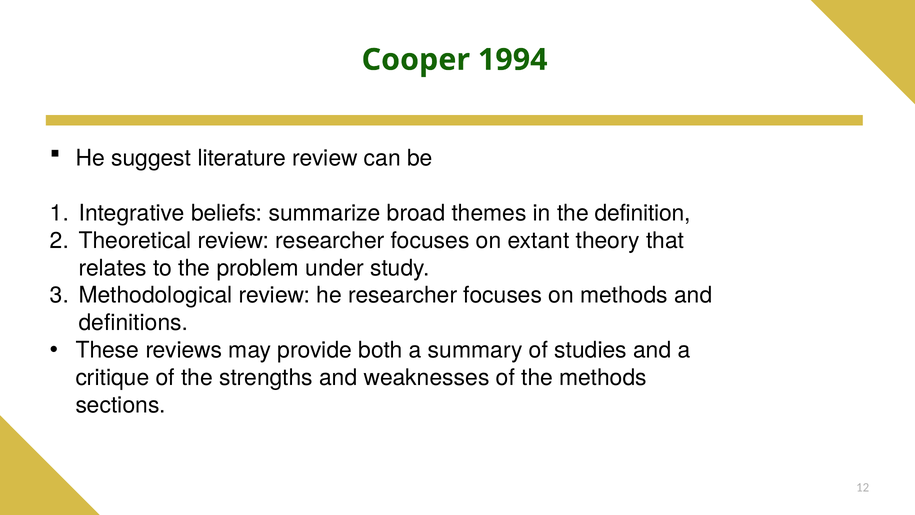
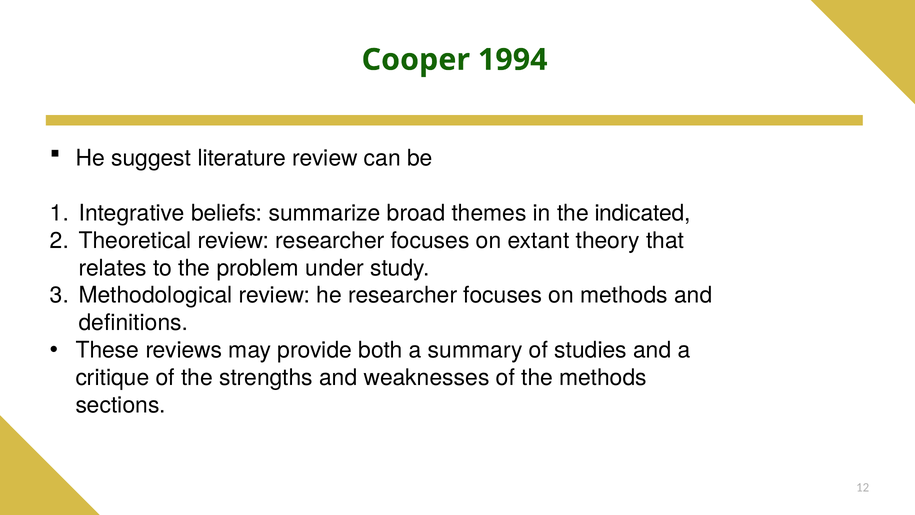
definition: definition -> indicated (643, 213)
